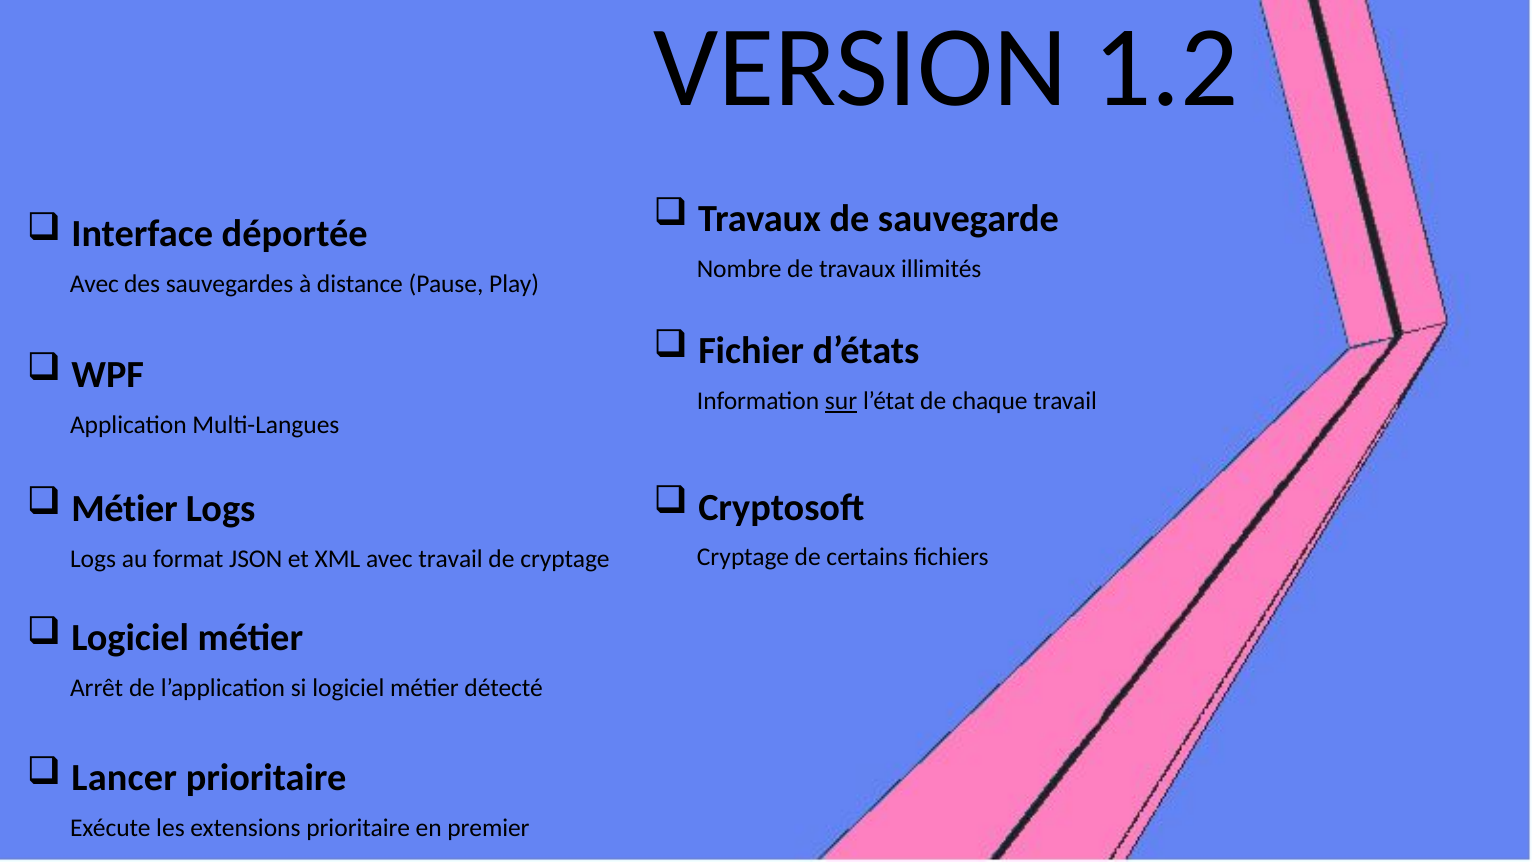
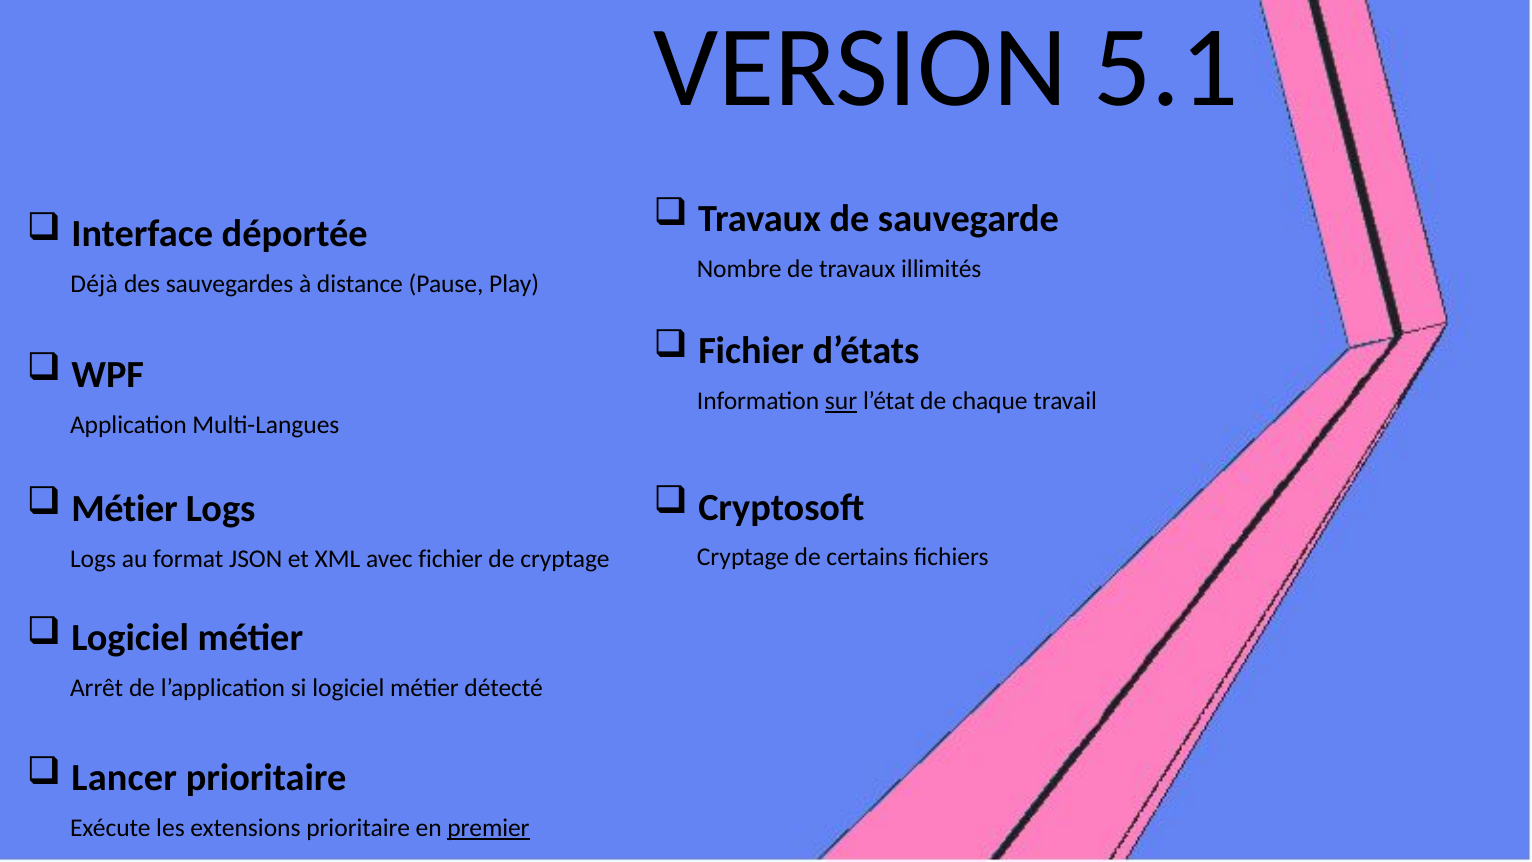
1.2: 1.2 -> 5.1 (1166, 67)
Avec: Avec -> Déjà (94, 284)
avec travail: travail -> fichier (451, 559)
premier underline: none -> present (488, 828)
